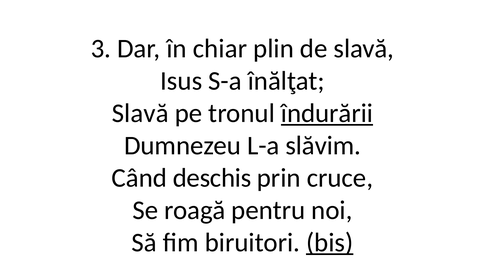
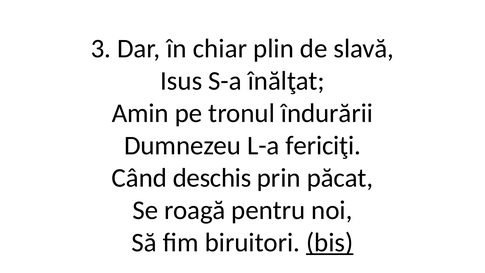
Slavă: Slavă -> Amin (140, 113)
îndurării underline: present -> none (327, 113)
slăvim: slăvim -> fericiţi (323, 146)
cruce: cruce -> păcat (340, 178)
